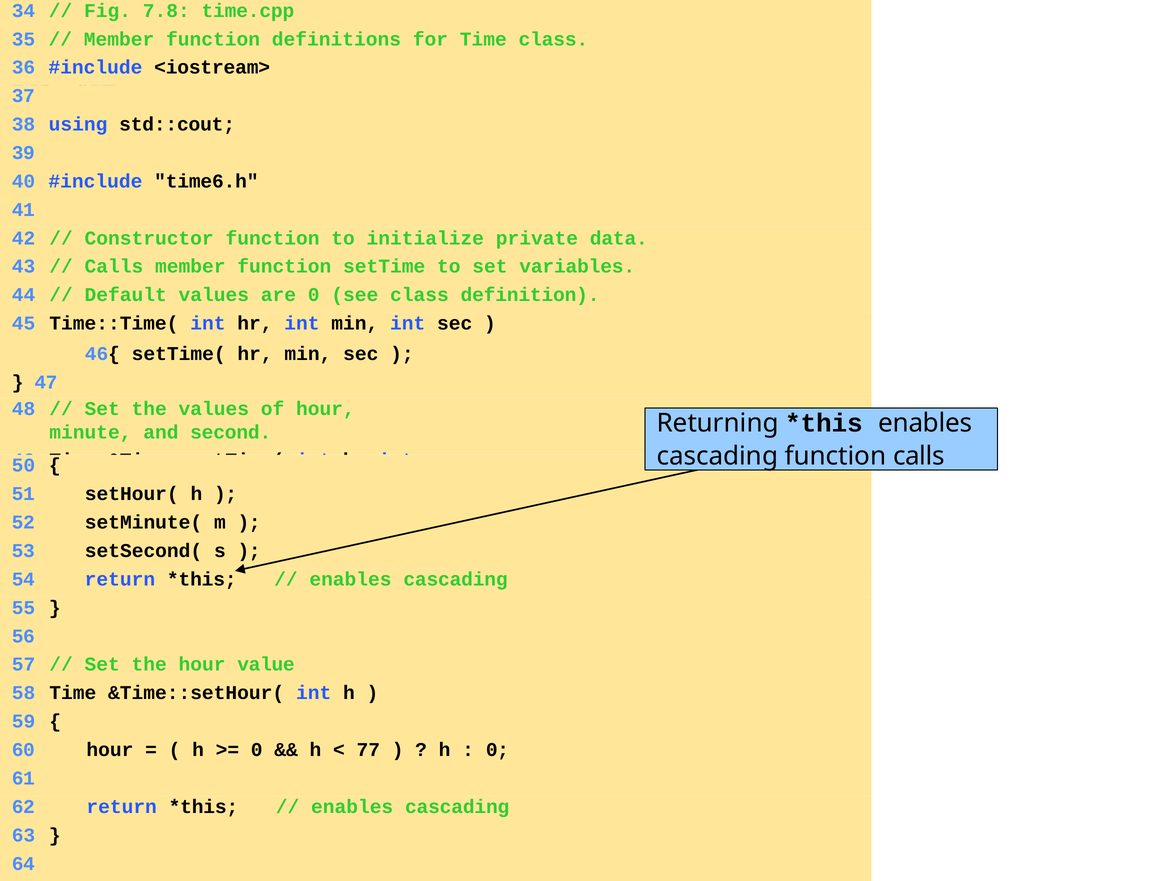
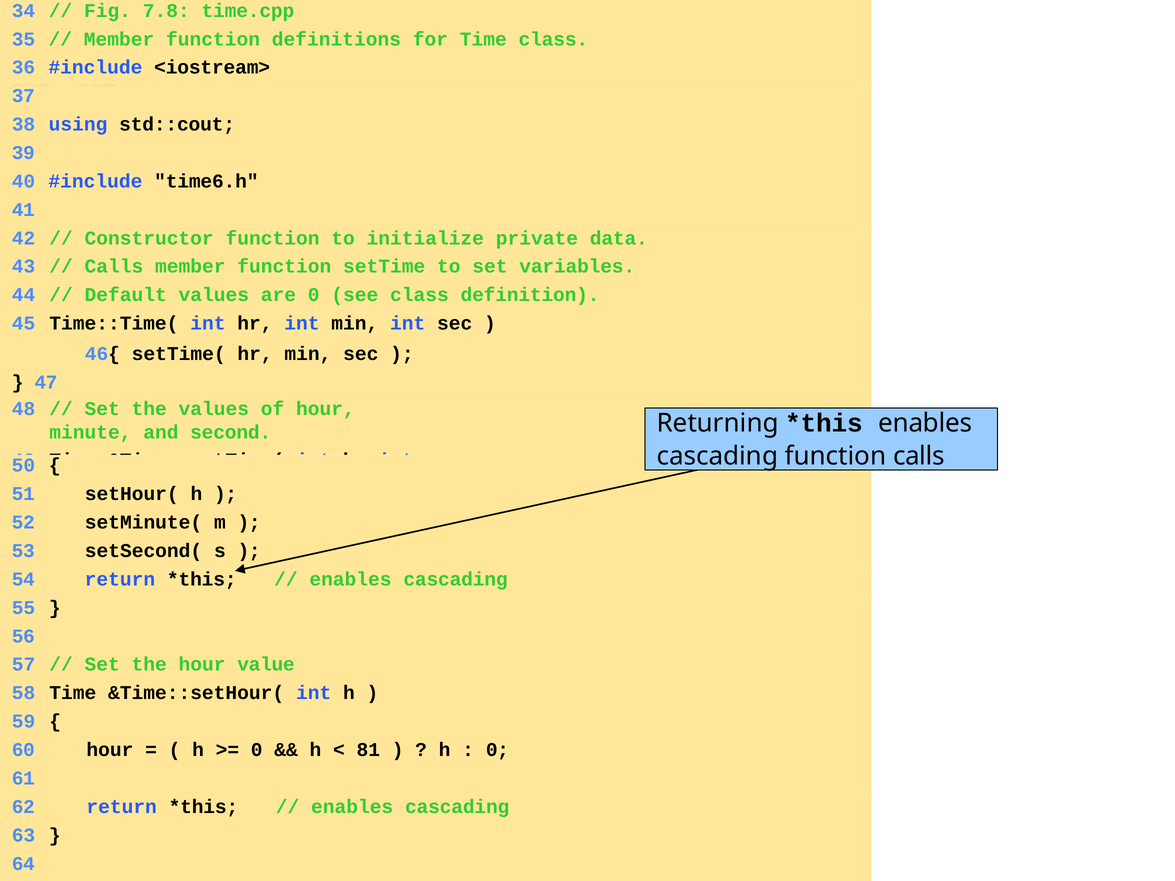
77: 77 -> 81 (368, 750)
